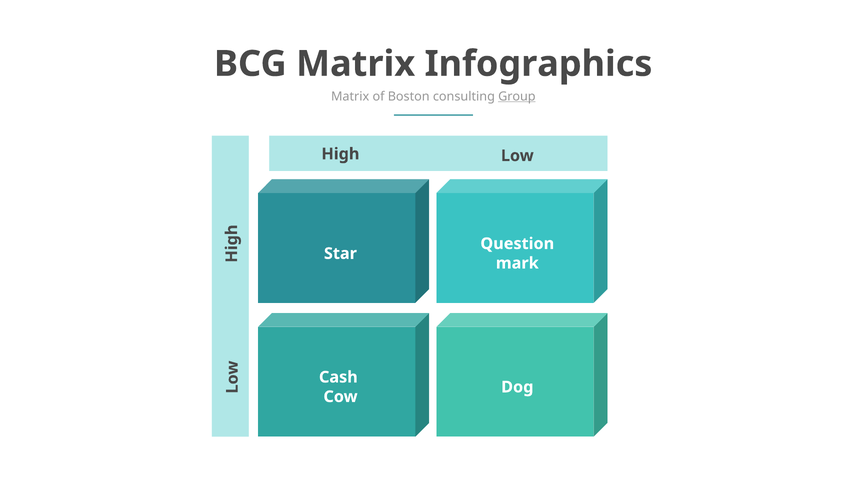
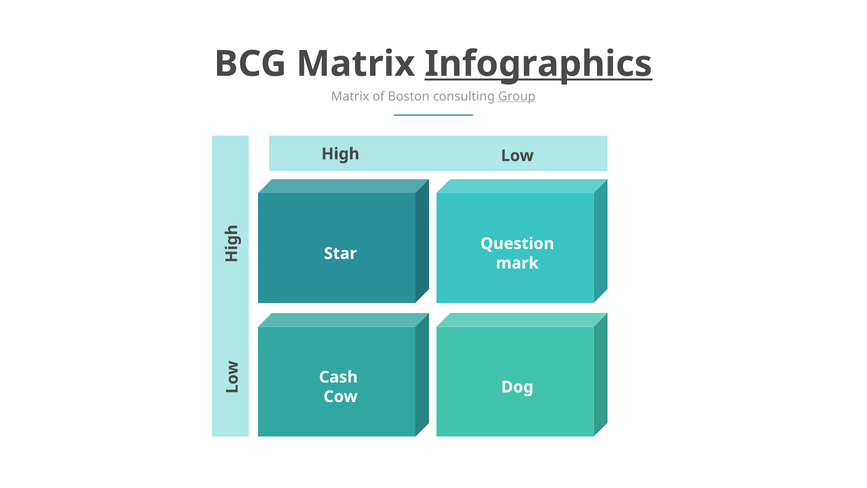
Infographics underline: none -> present (538, 64)
